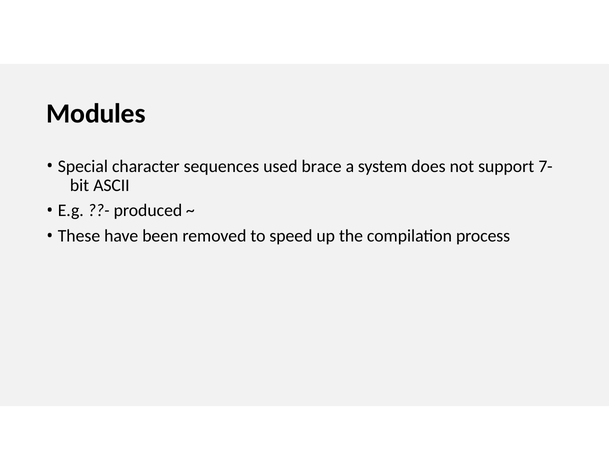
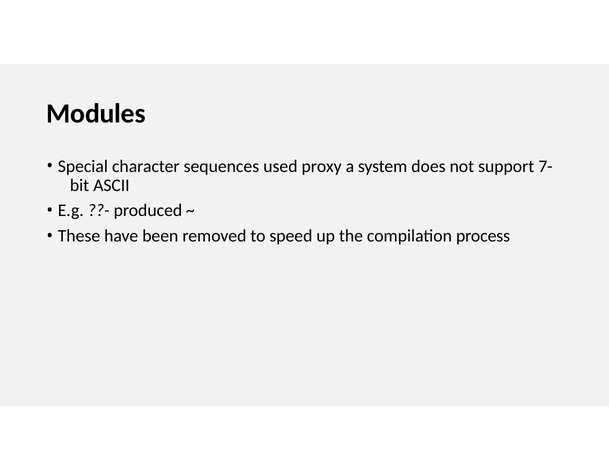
brace: brace -> proxy (322, 166)
